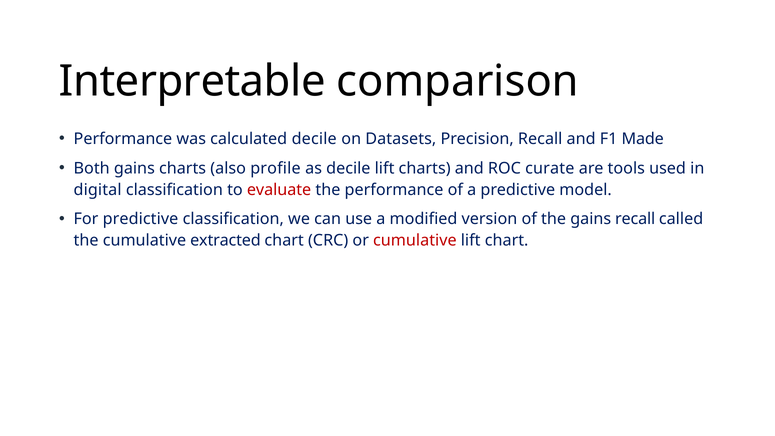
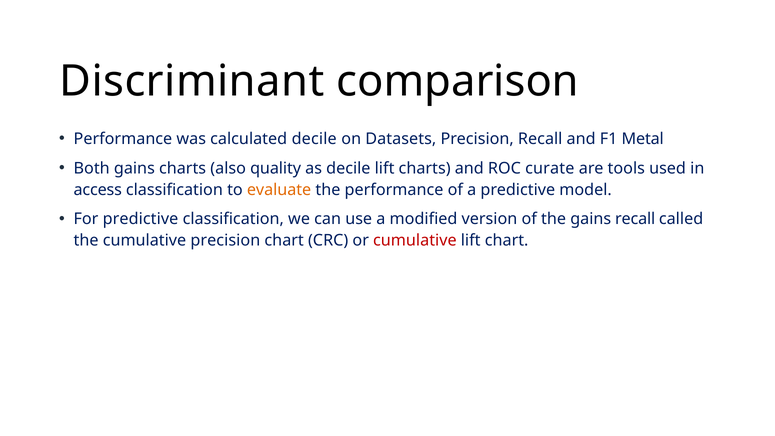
Interpretable: Interpretable -> Discriminant (192, 81)
Made: Made -> Metal (643, 139)
profile: profile -> quality (276, 168)
digital: digital -> access (98, 190)
evaluate colour: red -> orange (279, 190)
cumulative extracted: extracted -> precision (225, 240)
